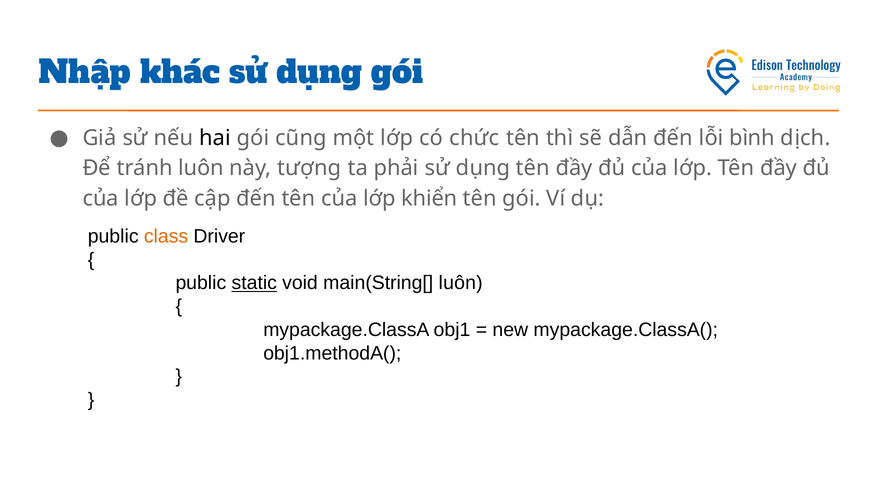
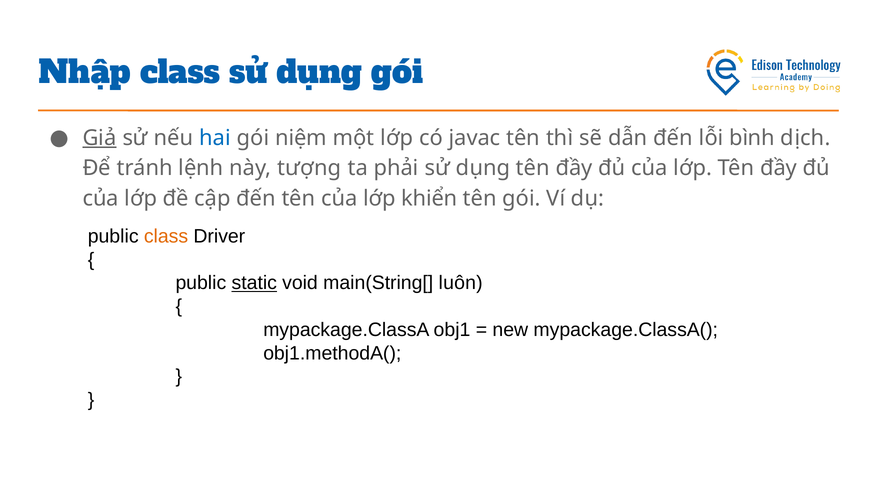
Nhập khác: khác -> class (180, 73)
Giả underline: none -> present (99, 138)
hai colour: black -> blue (215, 138)
cũng: cũng -> niệm (301, 138)
chức: chức -> javac (475, 138)
tránh luôn: luôn -> lệnh (201, 168)
